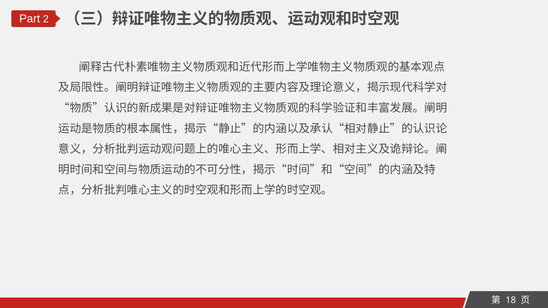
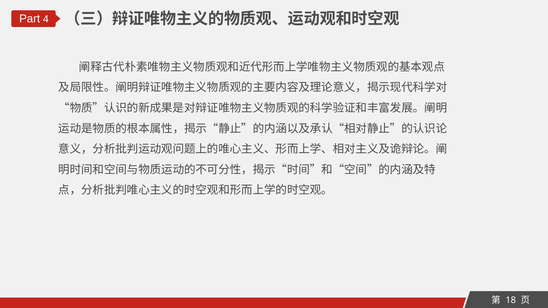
2: 2 -> 4 (46, 19)
